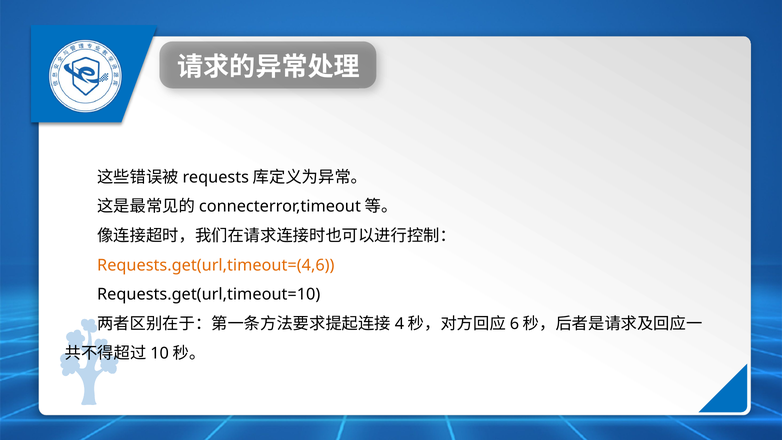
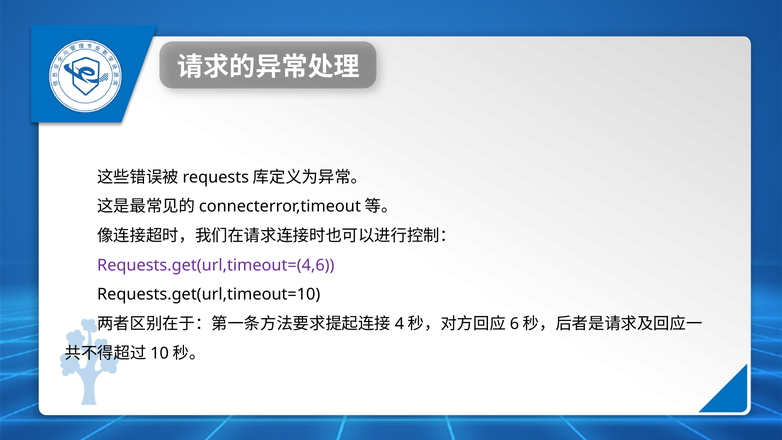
Requests.get(url,timeout=(4,6 colour: orange -> purple (216, 265)
